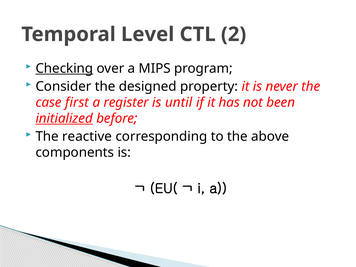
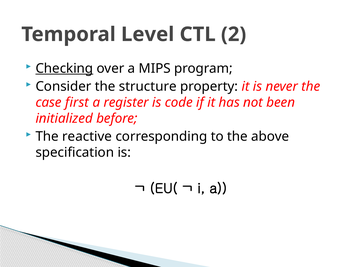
designed: designed -> structure (148, 86)
until: until -> code (179, 102)
initialized underline: present -> none (64, 118)
components: components -> specification (75, 152)
